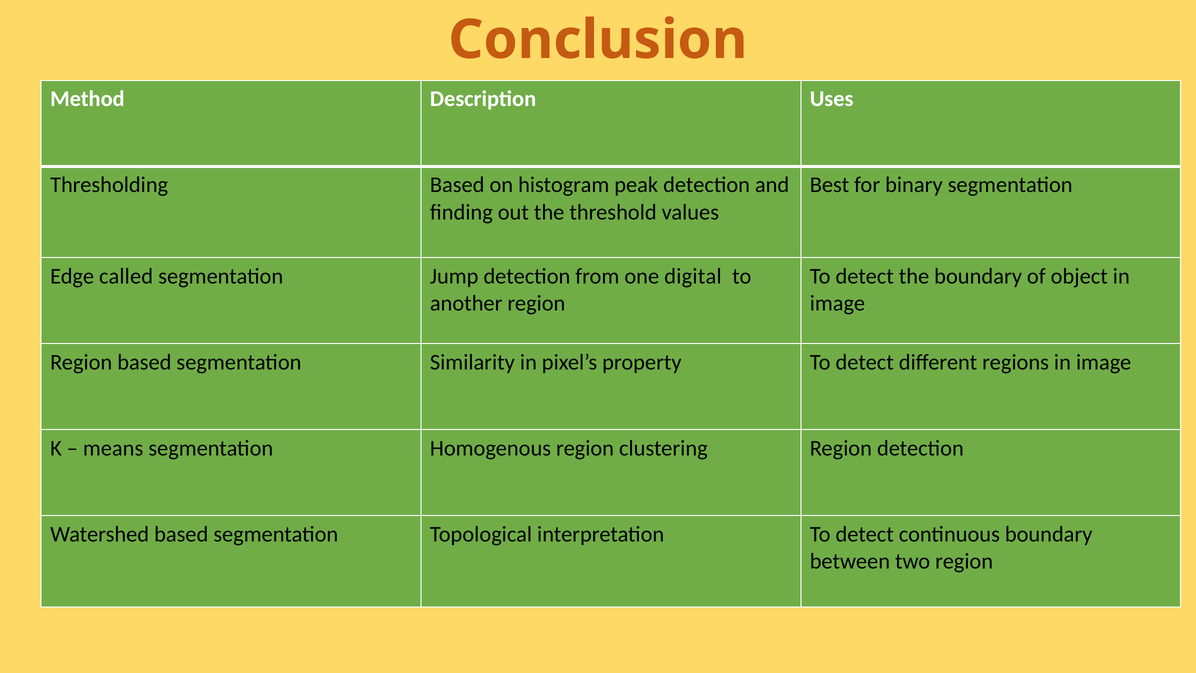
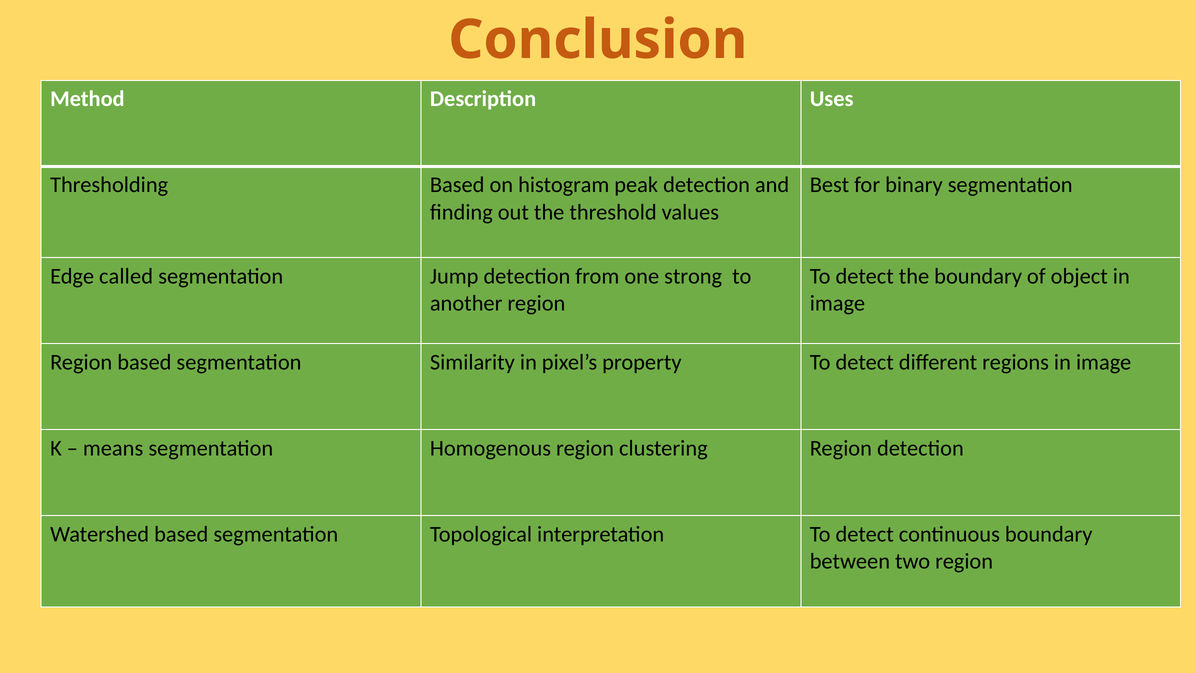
digital: digital -> strong (693, 276)
